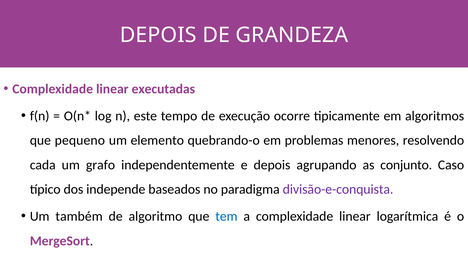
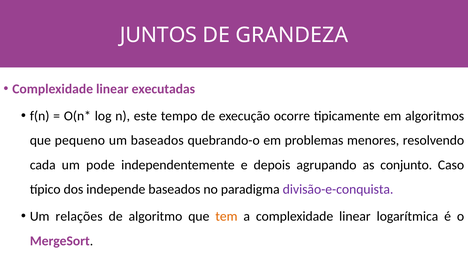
DEPOIS: DEPOIS -> JUNTOS (158, 35)
um elemento: elemento -> baseados (157, 141)
grafo: grafo -> pode (100, 165)
também: também -> relações (79, 217)
tem colour: blue -> orange (226, 217)
